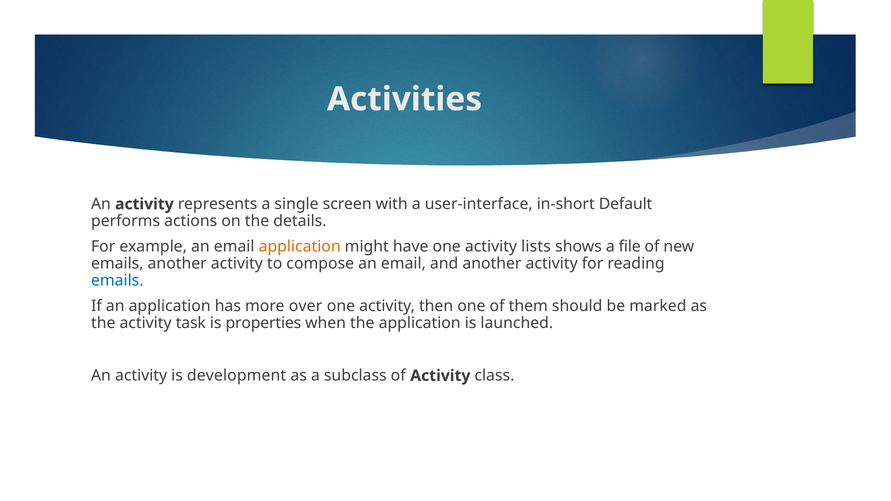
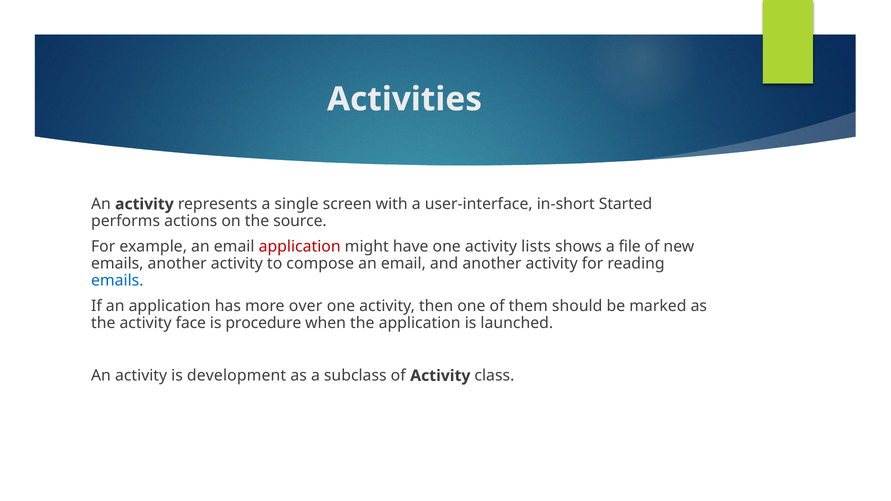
Default: Default -> Started (626, 204)
details: details -> source (300, 221)
application colour: orange -> red (300, 247)
task: task -> face (191, 323)
properties: properties -> procedure (263, 323)
